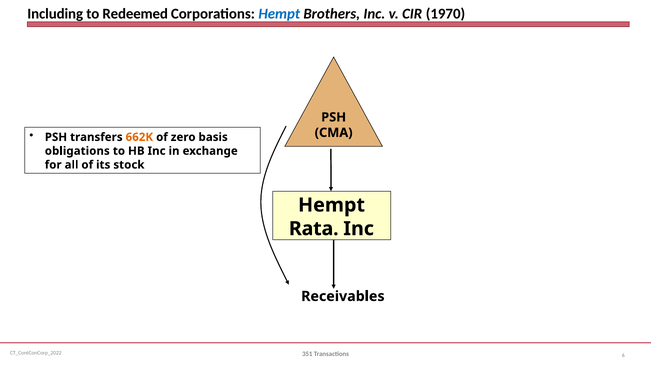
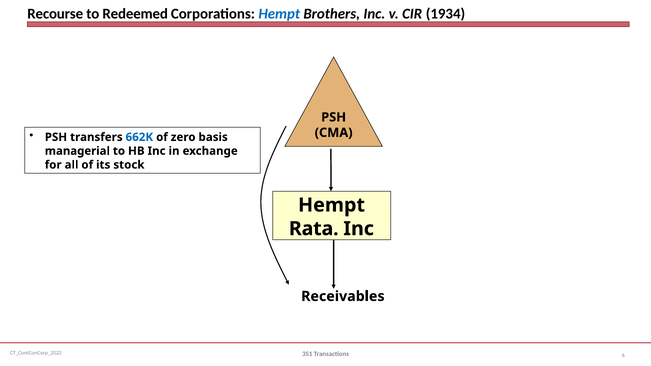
Including: Including -> Recourse (55, 14)
1970: 1970 -> 1934 (445, 14)
662K colour: orange -> blue (139, 137)
obligations: obligations -> managerial (77, 151)
